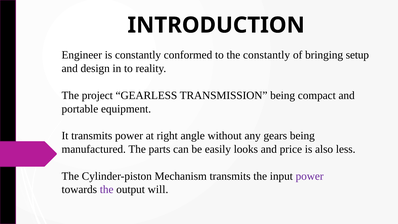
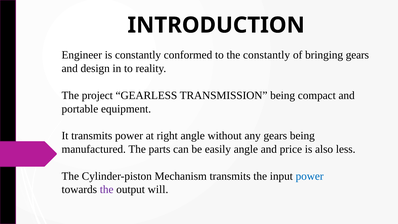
bringing setup: setup -> gears (357, 55)
easily looks: looks -> angle (246, 149)
power colour: purple -> blue (310, 176)
